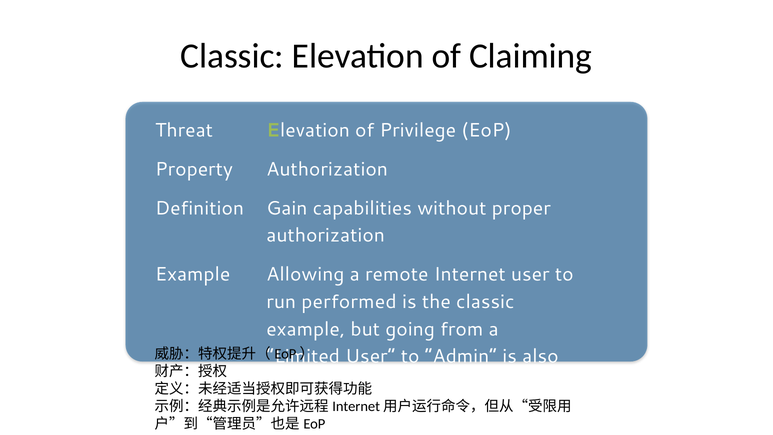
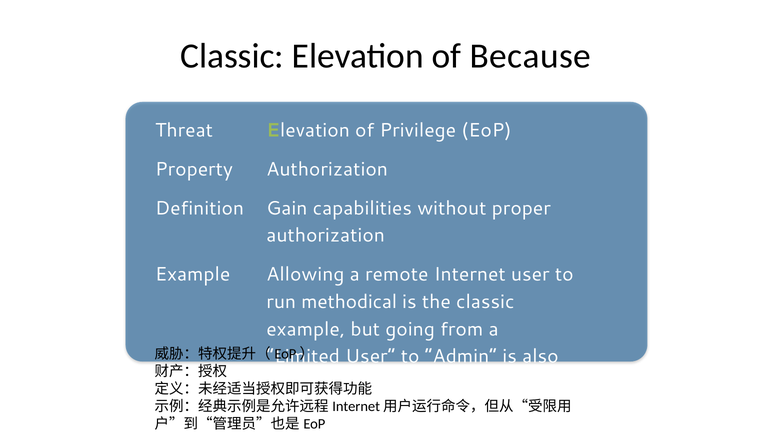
Claiming: Claiming -> Because (530, 56)
performed: performed -> methodical (349, 302)
